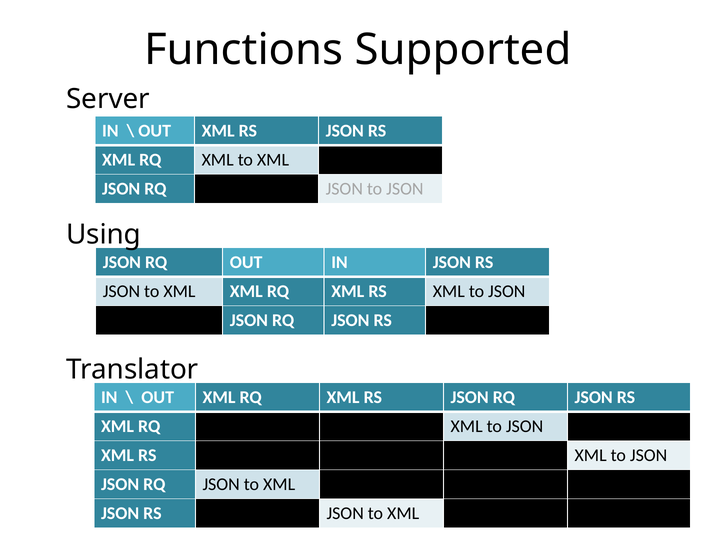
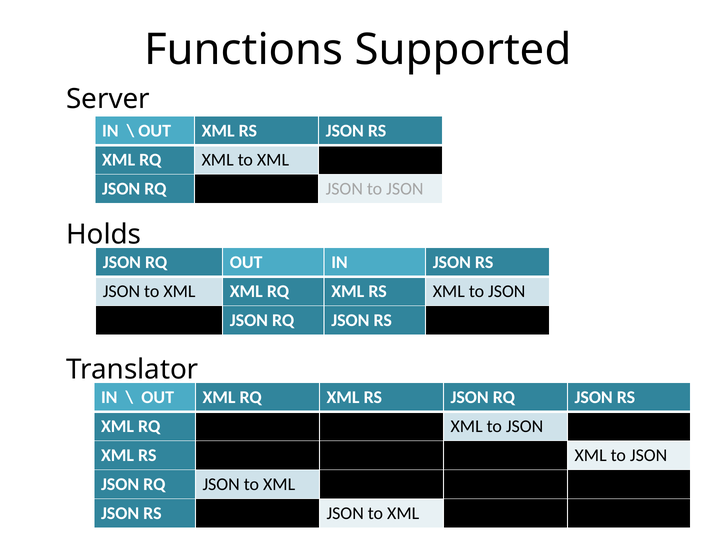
Using: Using -> Holds (104, 235)
